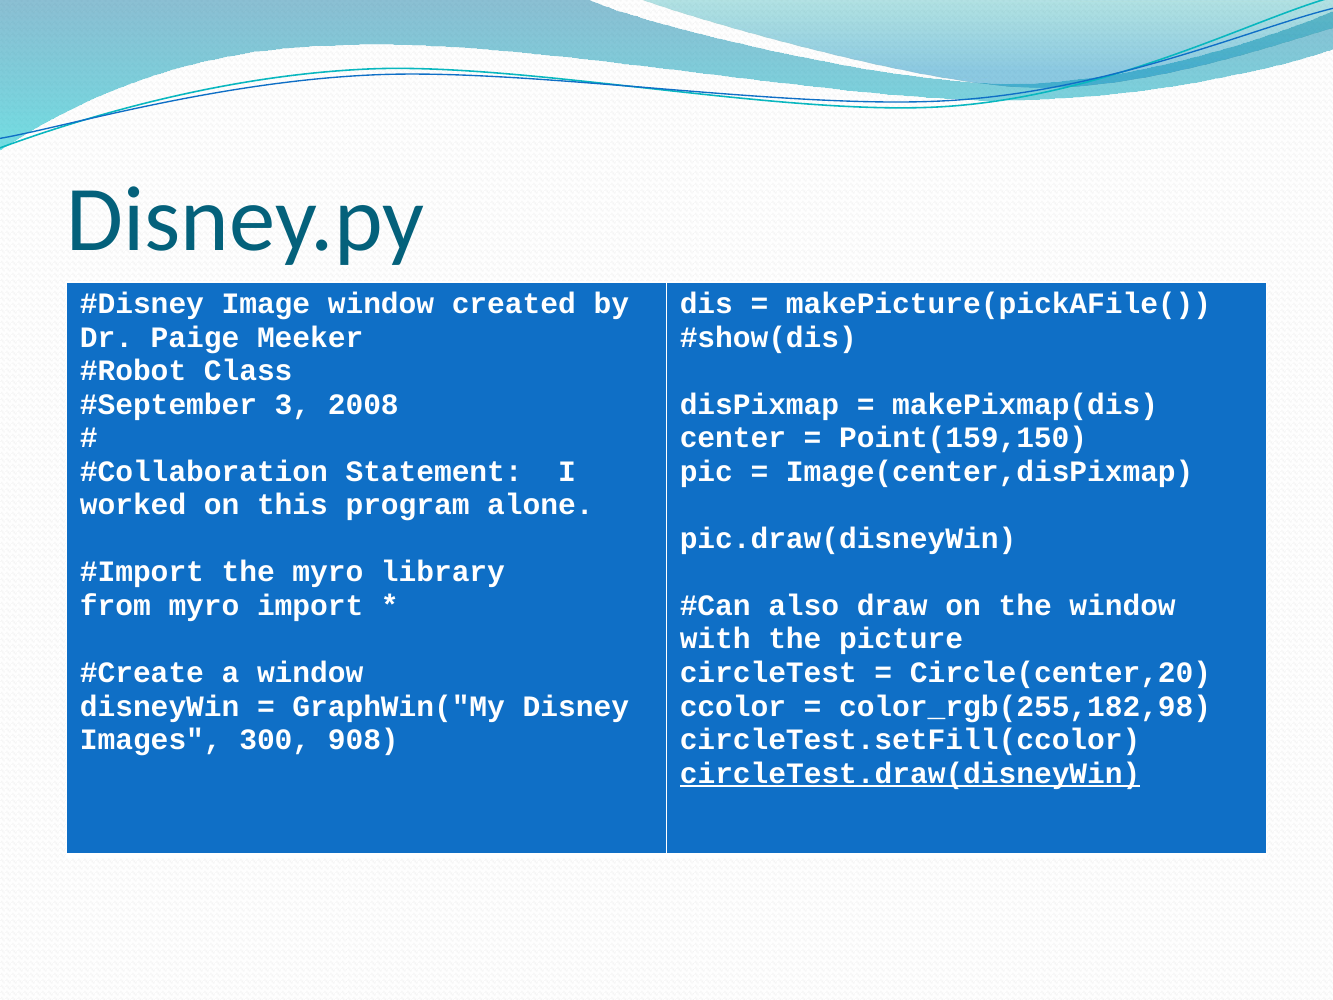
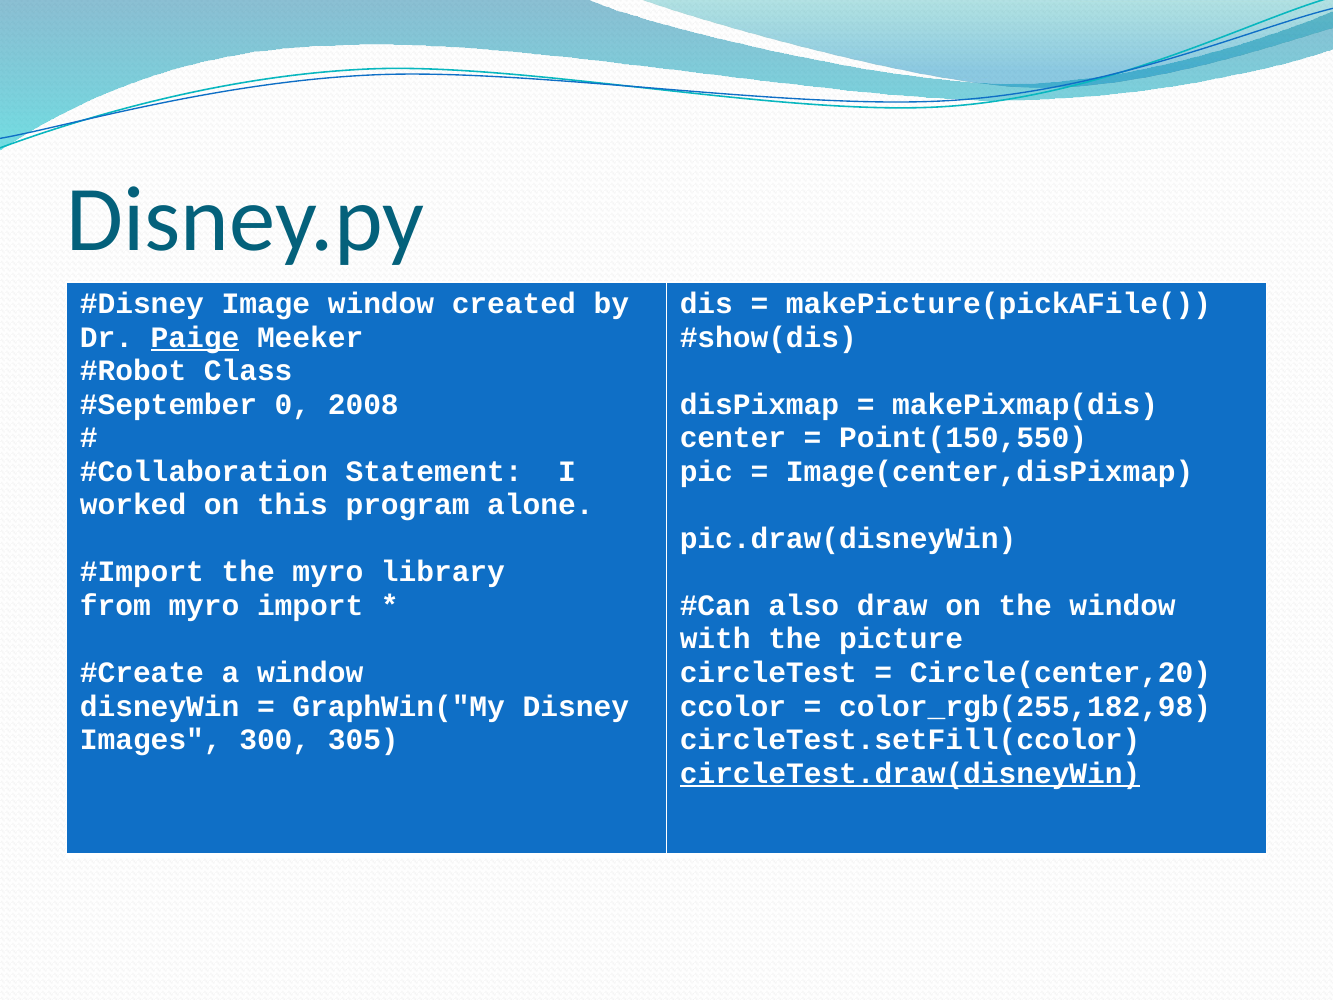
Paige underline: none -> present (195, 337)
3: 3 -> 0 (292, 404)
Point(159,150: Point(159,150 -> Point(150,550 (963, 438)
908: 908 -> 305 (363, 740)
